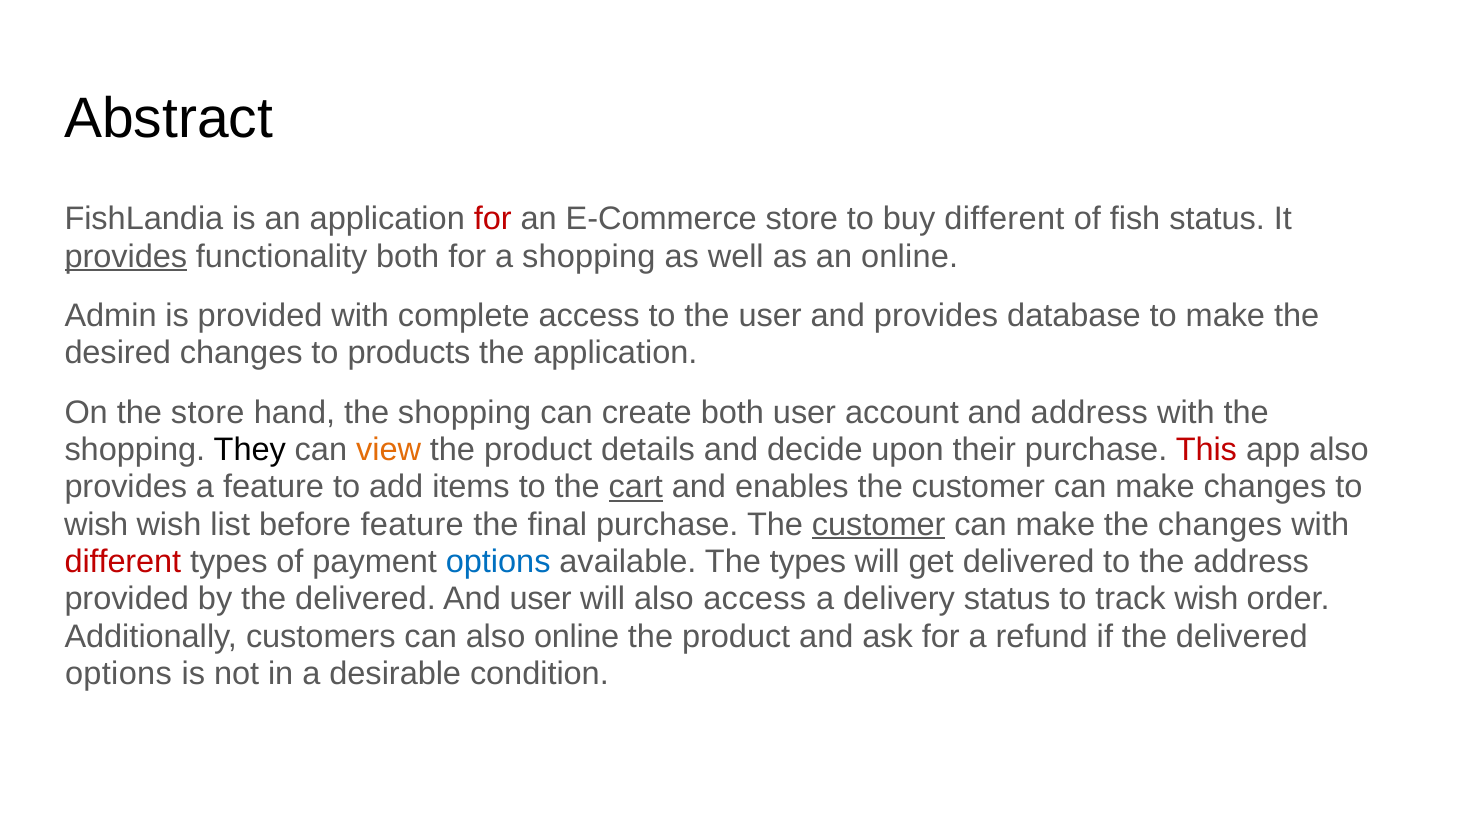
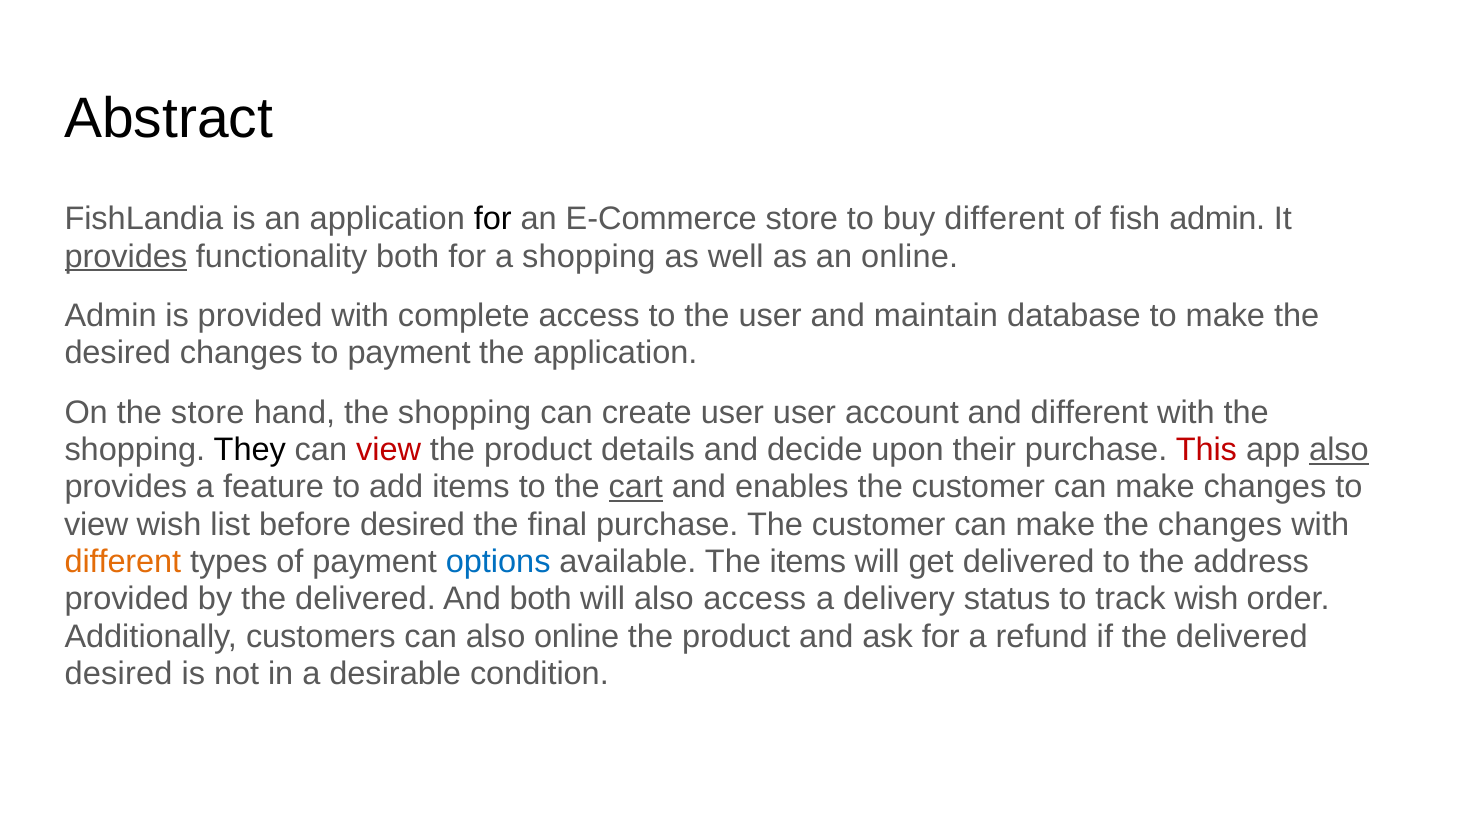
for colour: red -> black (493, 219)
fish status: status -> admin (1217, 219)
and provides: provides -> maintain (936, 316)
to products: products -> payment (409, 353)
create both: both -> user (732, 412)
and address: address -> different (1089, 412)
view colour: orange -> red (389, 450)
also underline: none -> present (1339, 450)
wish: wish -> view (96, 525)
before feature: feature -> desired (413, 525)
customer underline: present -> none (879, 525)
different colour: red -> orange (123, 562)
The types: types -> items (808, 562)
And user: user -> both (541, 599)
options: options -> desired (119, 674)
